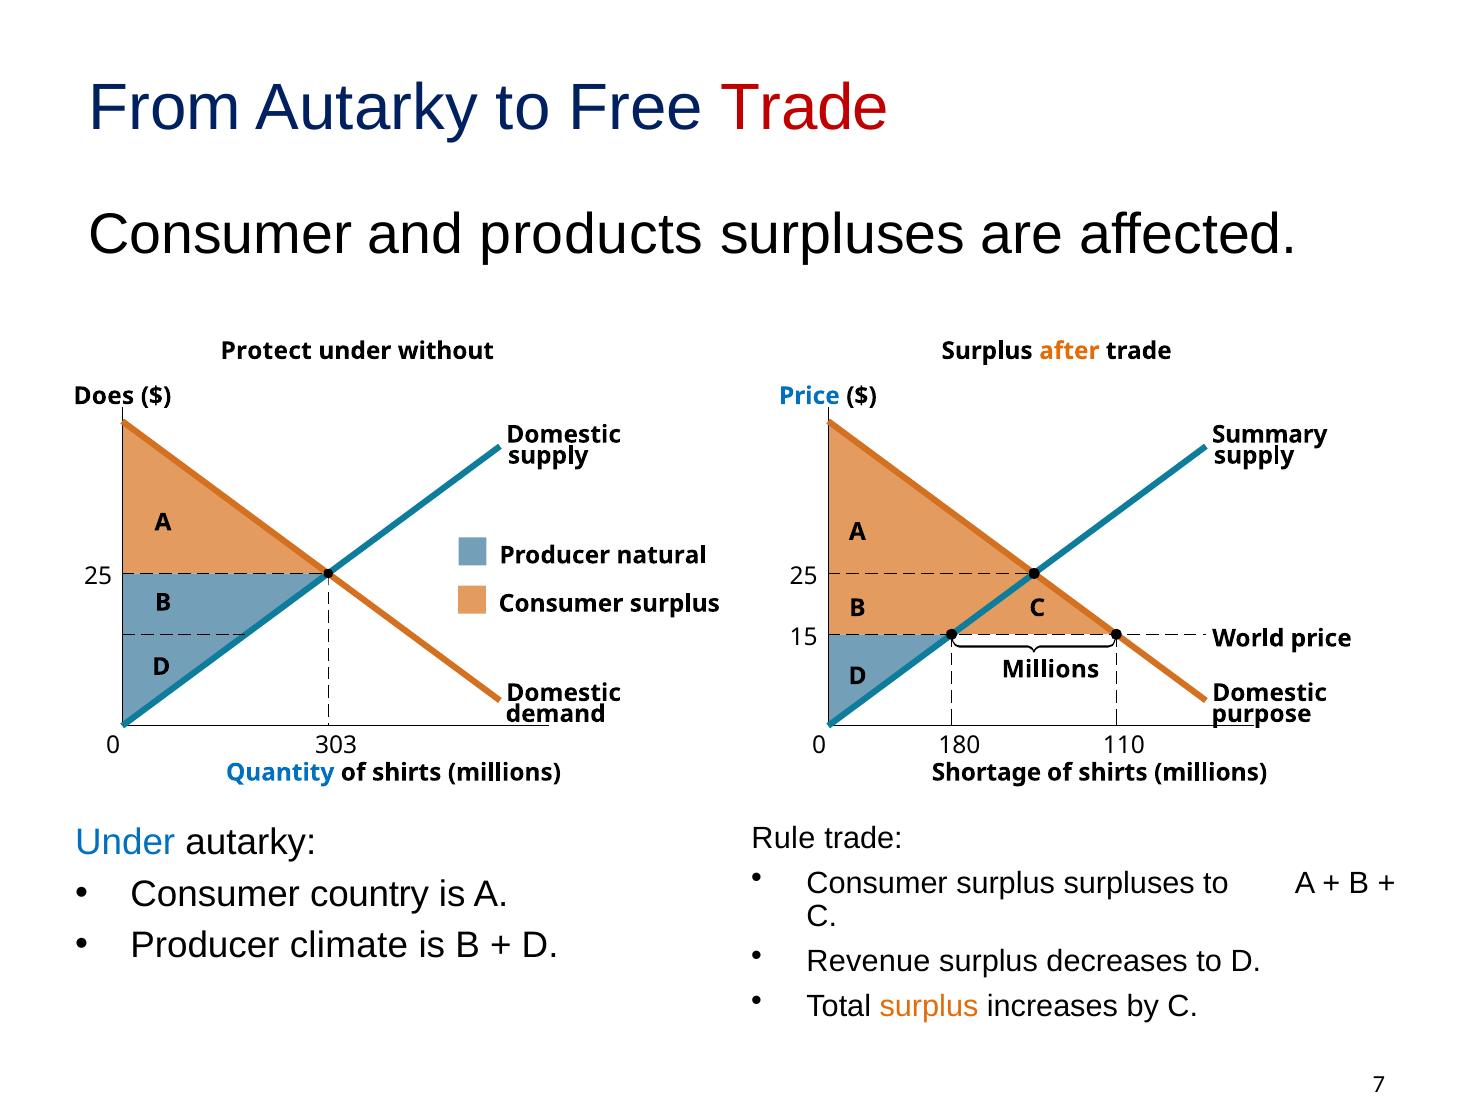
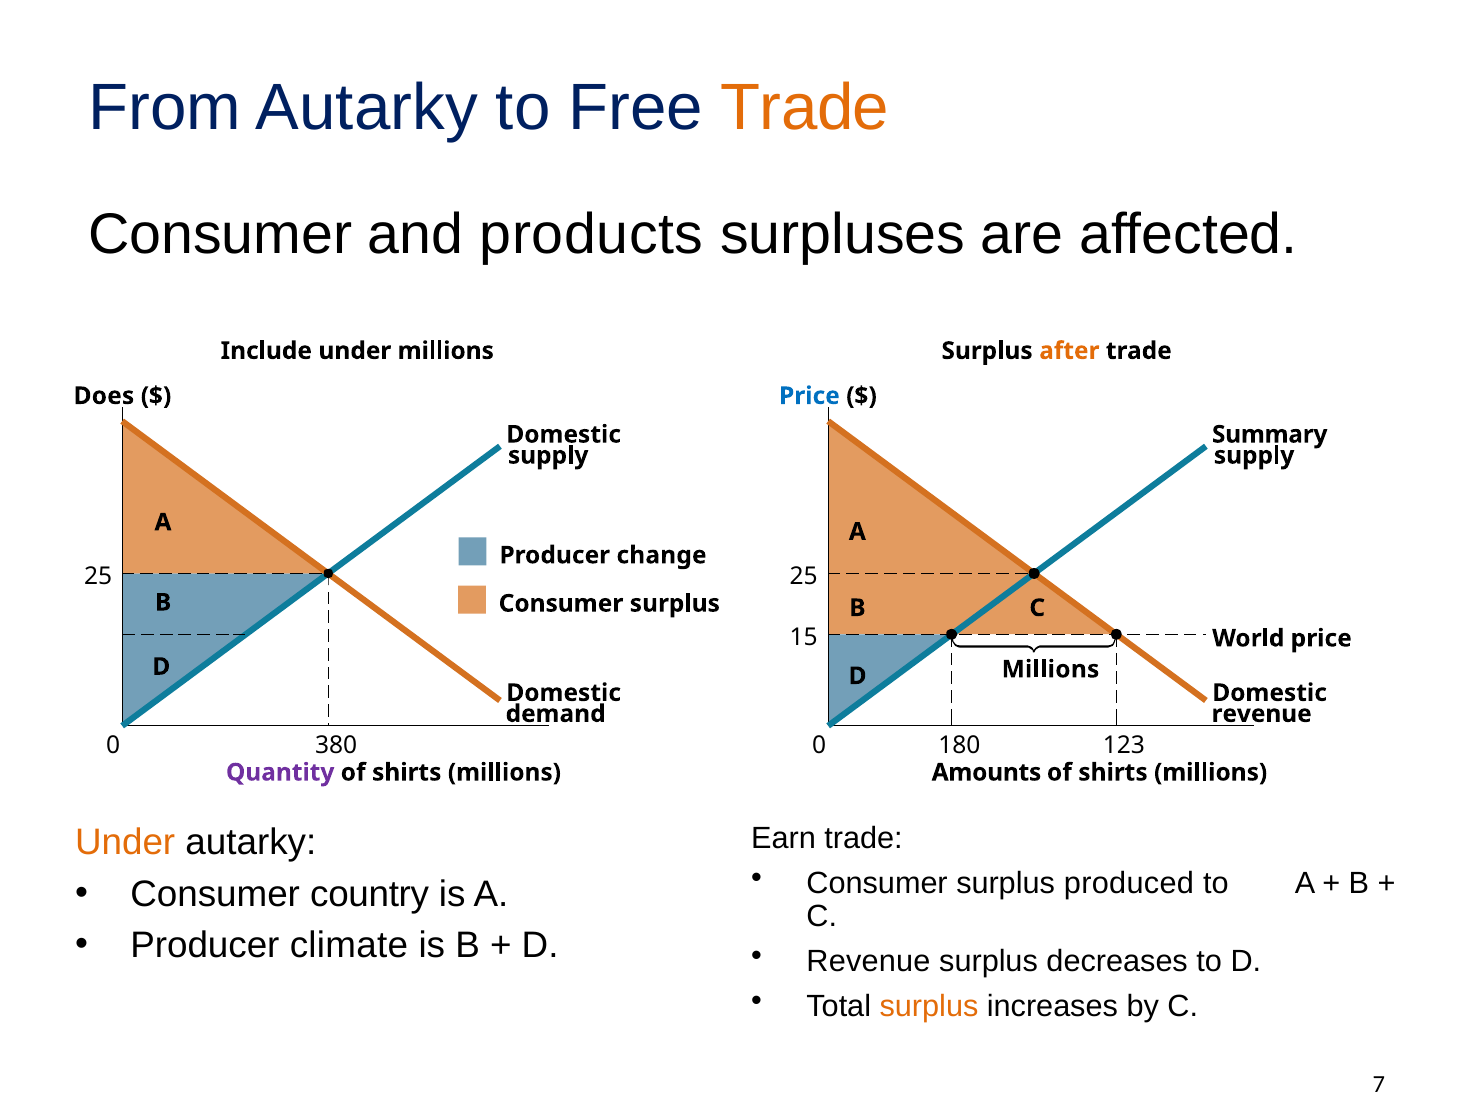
Trade colour: red -> orange (805, 108)
Protect: Protect -> Include (266, 351)
under without: without -> millions (446, 351)
natural: natural -> change (662, 555)
purpose: purpose -> revenue (1262, 714)
303: 303 -> 380 (336, 746)
110: 110 -> 123 (1124, 746)
Quantity colour: blue -> purple (280, 772)
Shortage: Shortage -> Amounts (986, 772)
Rule: Rule -> Earn (784, 838)
Under colour: blue -> orange (125, 842)
surplus surpluses: surpluses -> produced (1129, 883)
